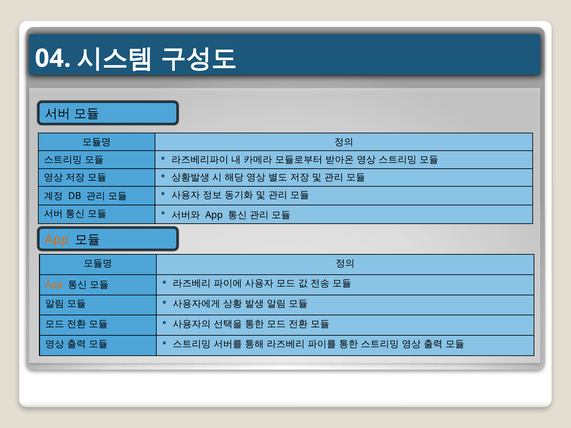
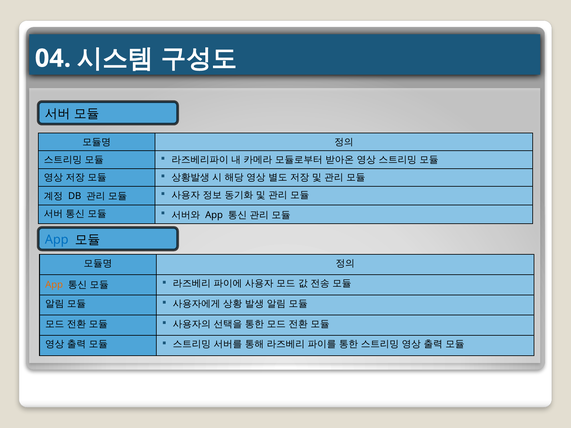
App colour: orange -> blue (57, 240)
